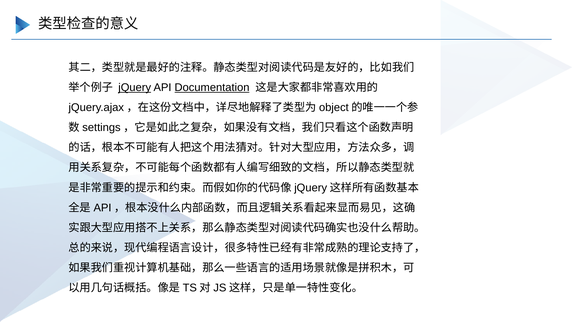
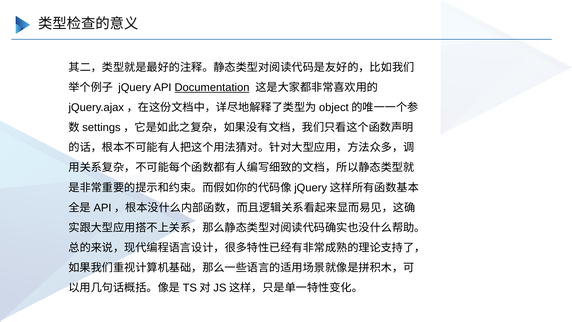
jQuery underline: present -> none (135, 87)
